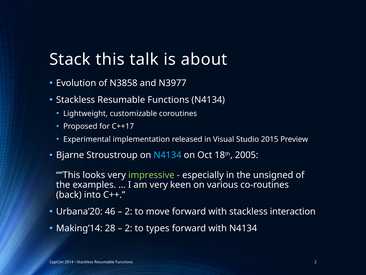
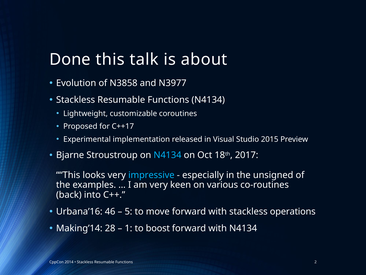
Stack: Stack -> Done (70, 59)
2005: 2005 -> 2017 (247, 155)
impressive colour: light green -> light blue (151, 175)
Urbana’20: Urbana’20 -> Urbana’16 (79, 211)
2: 2 -> 5 (128, 211)
interaction: interaction -> operations (293, 211)
2: 2 -> 1 (128, 228)
types: types -> boost (158, 228)
